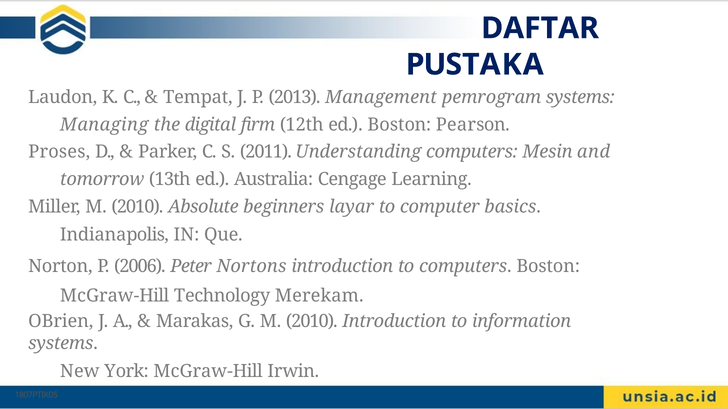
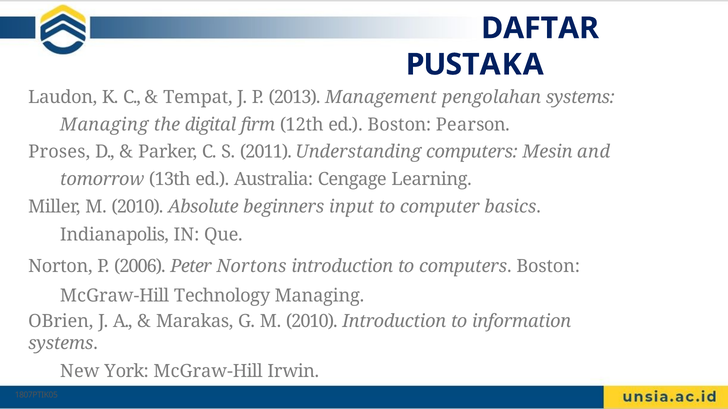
pemrogram: pemrogram -> pengolahan (492, 98)
layar: layar -> input (352, 207)
Technology Merekam: Merekam -> Managing (319, 296)
